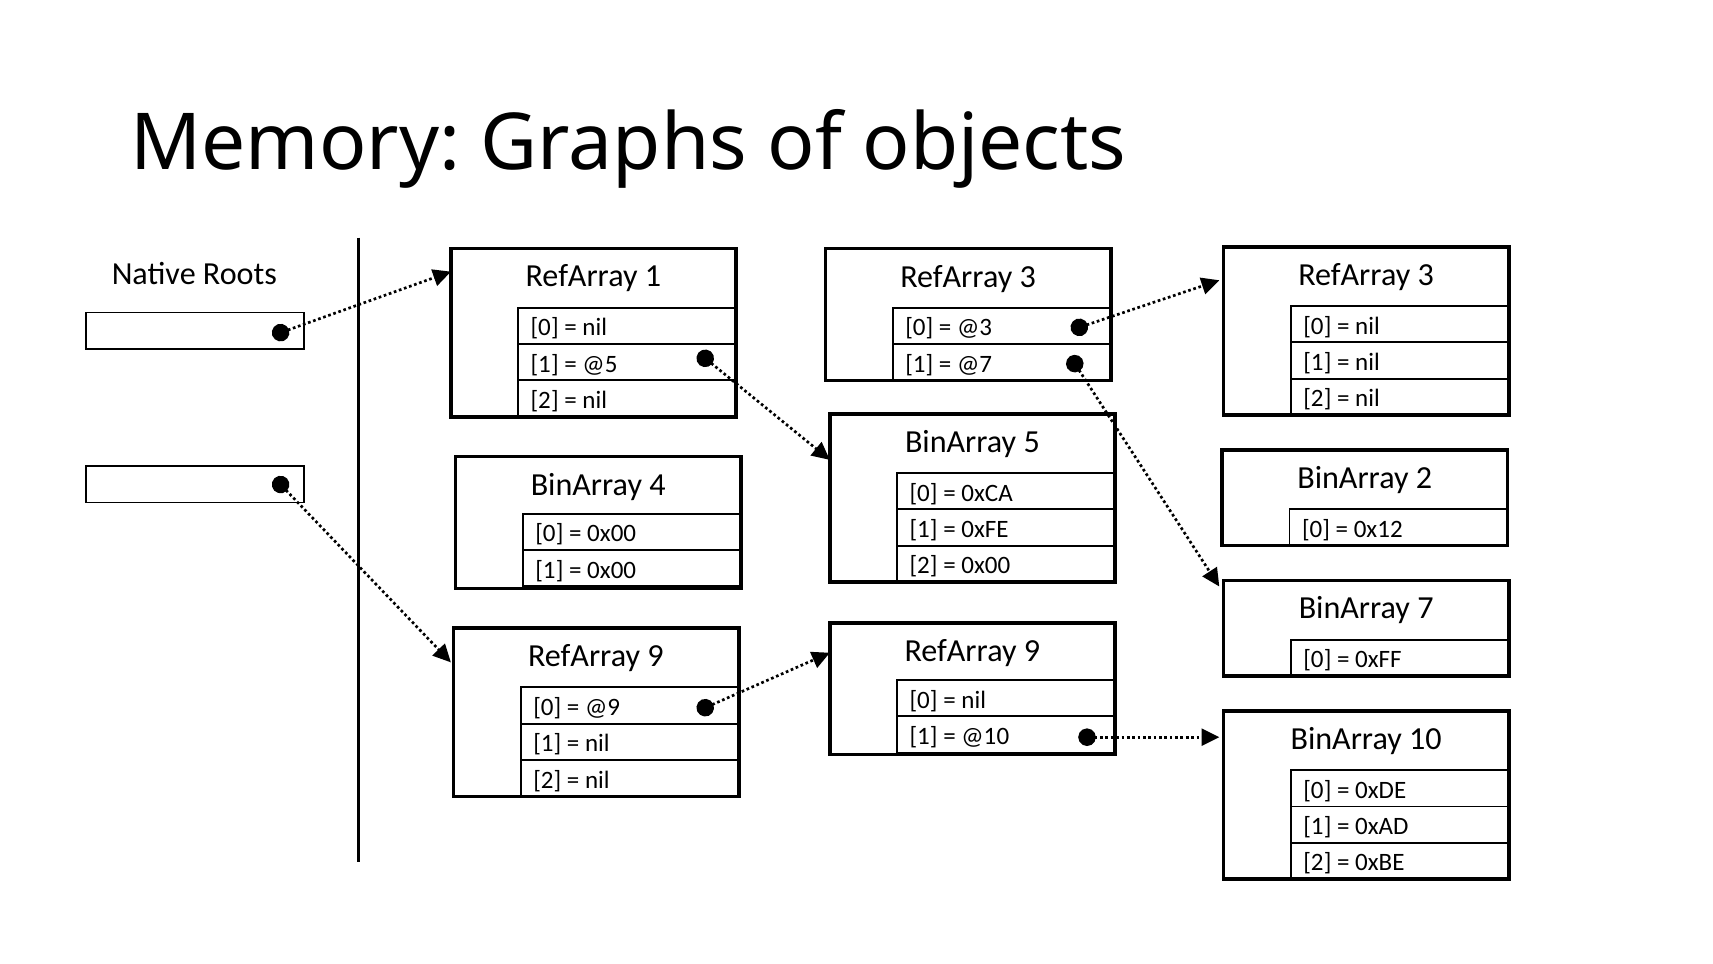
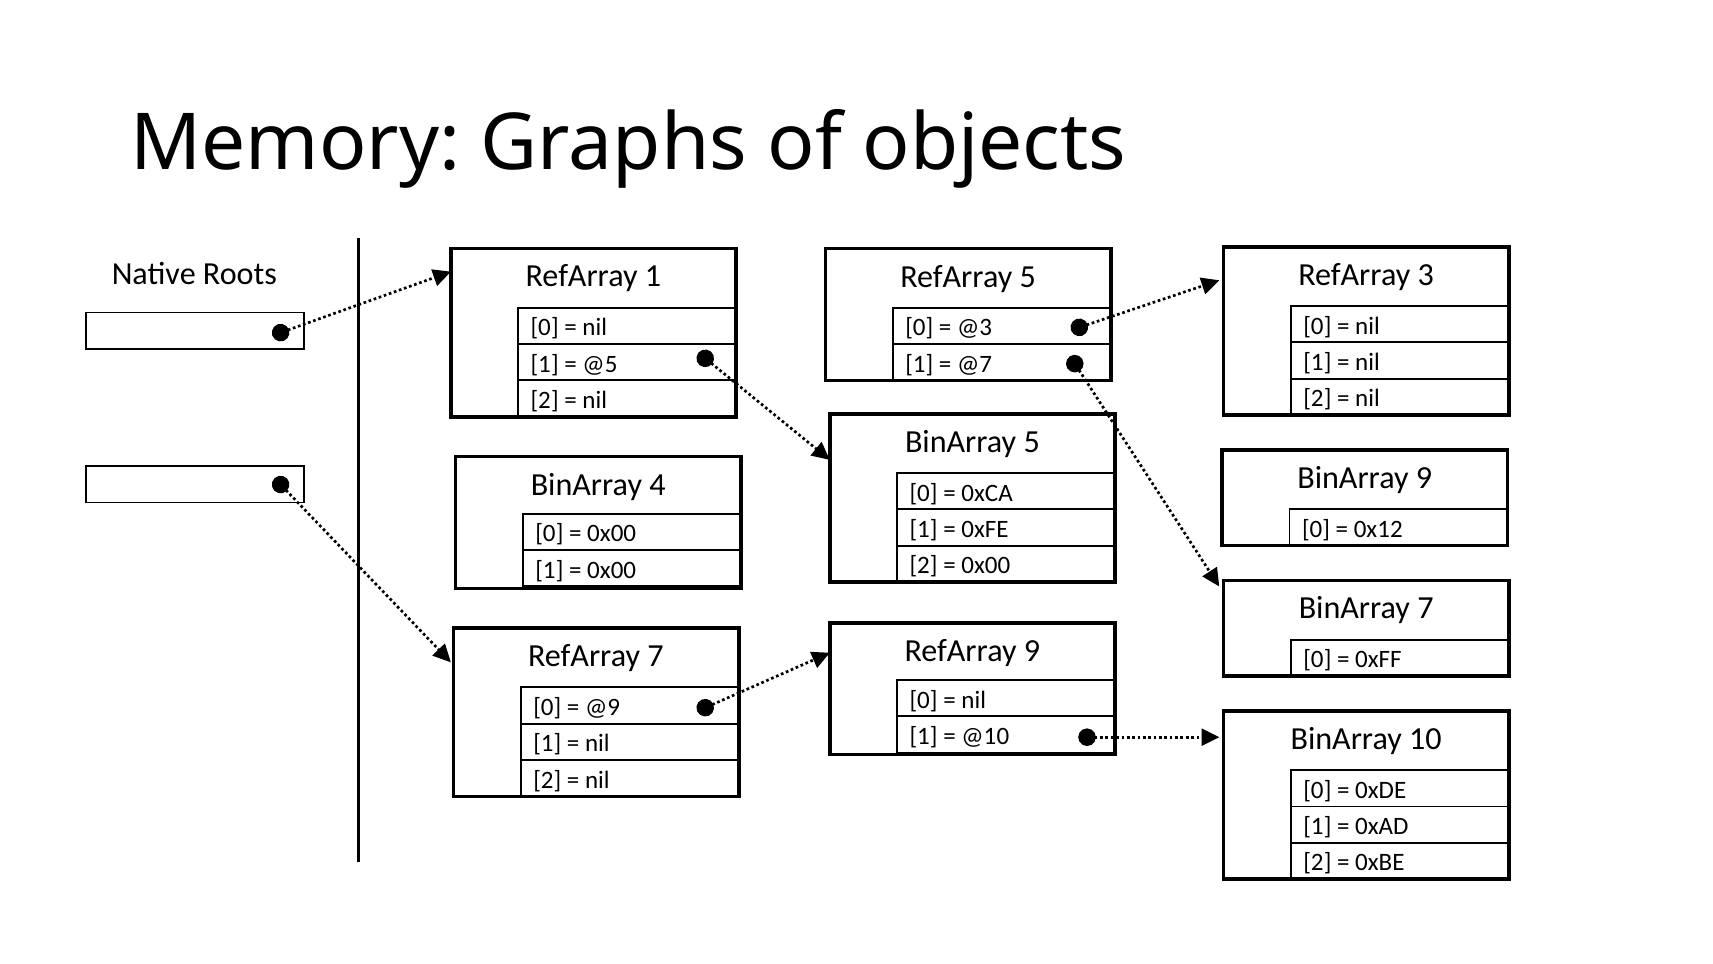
3: 3 -> 5 (1028, 276)
BinArray 2: 2 -> 9 (1424, 478)
9: 9 -> 7 (656, 656)
